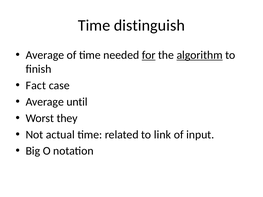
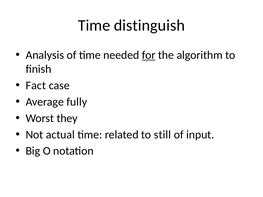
Average: Average -> Analysis (45, 55)
algorithm underline: present -> none (200, 55)
until: until -> fully (77, 102)
link: link -> still (162, 135)
